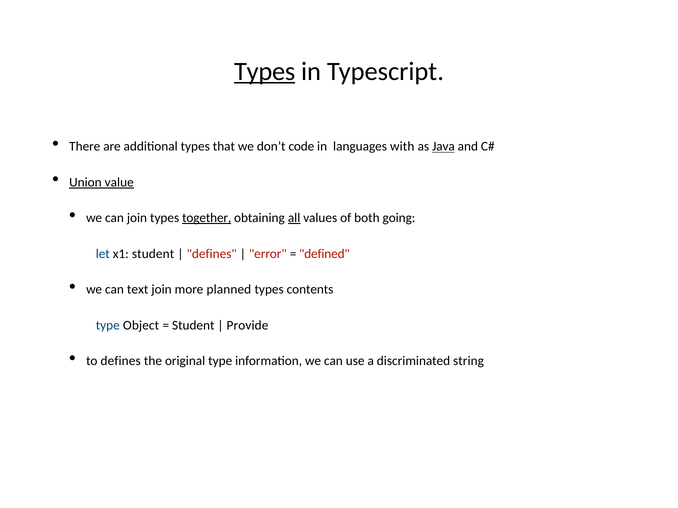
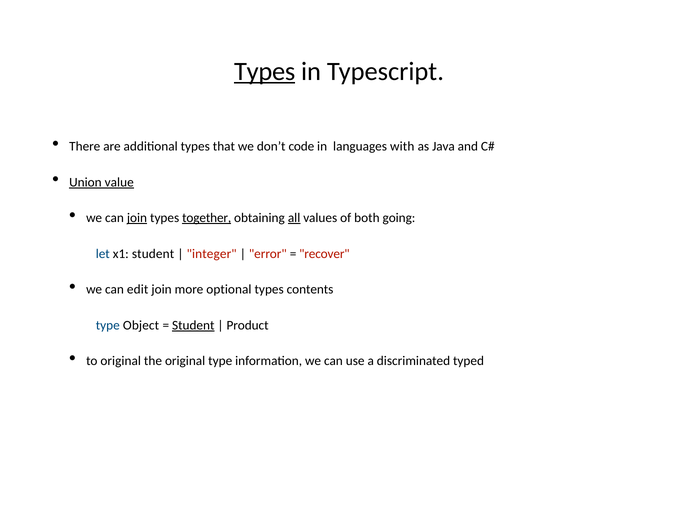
Java underline: present -> none (443, 147)
join underline: none -> present (137, 218)
defines: defines -> integer (212, 254)
defined: defined -> recover (324, 254)
text: text -> edit (138, 290)
planned: planned -> optional (229, 290)
Student underline: none -> present (193, 325)
Provide: Provide -> Product (248, 325)
to defines: defines -> original (121, 361)
string: string -> typed (469, 361)
